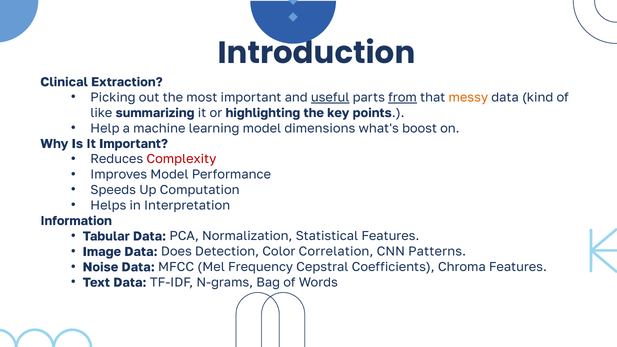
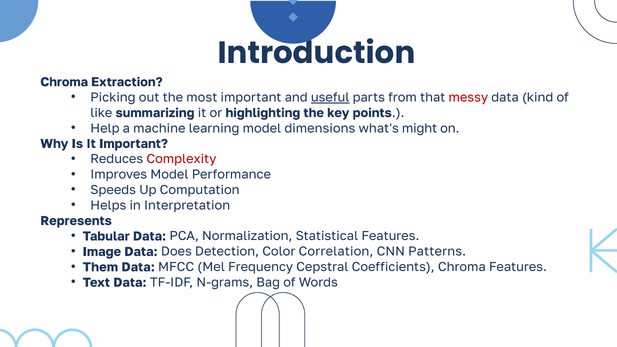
Clinical: Clinical -> Chroma (64, 82)
from underline: present -> none (403, 97)
messy colour: orange -> red (468, 97)
boost: boost -> might (420, 128)
Information: Information -> Represents (76, 221)
Noise: Noise -> Them (100, 267)
